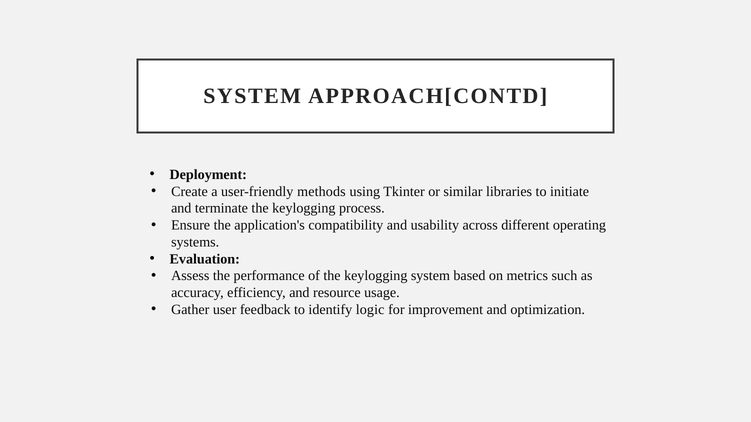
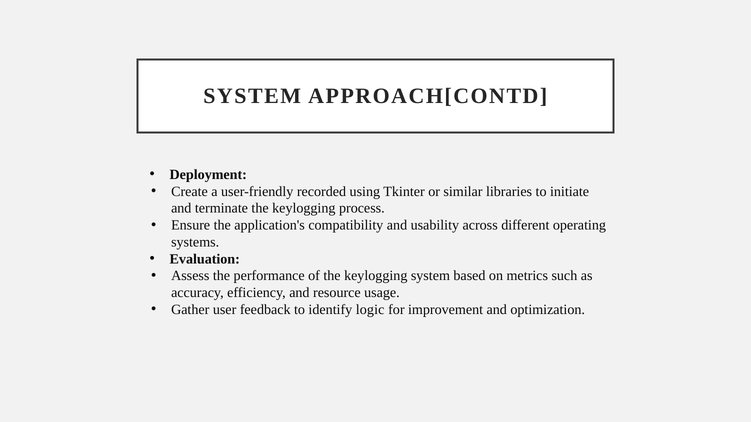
methods: methods -> recorded (322, 192)
